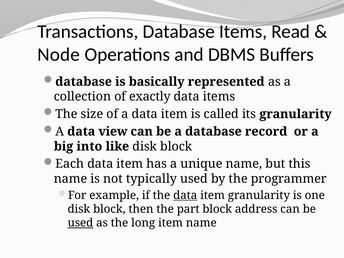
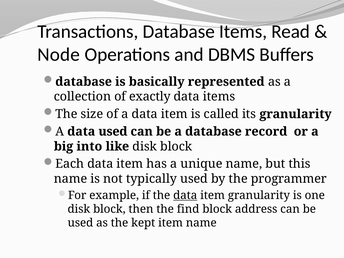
data view: view -> used (113, 131)
part: part -> find (188, 209)
used underline: present -> none (80, 223)
long: long -> kept (143, 223)
